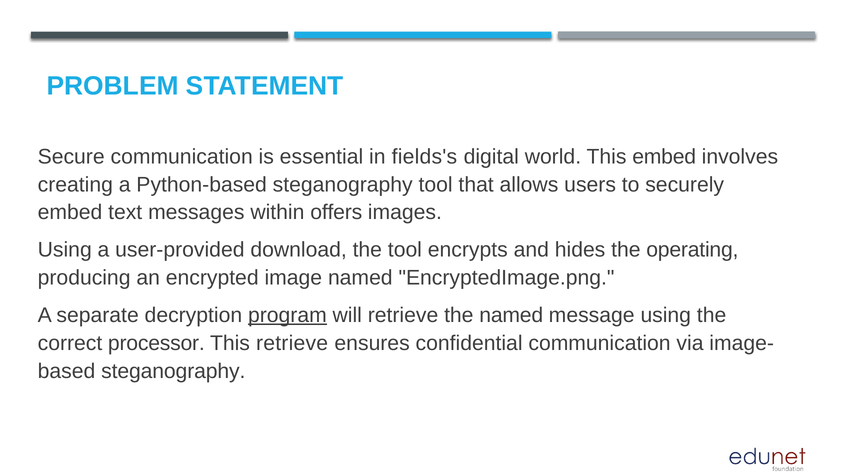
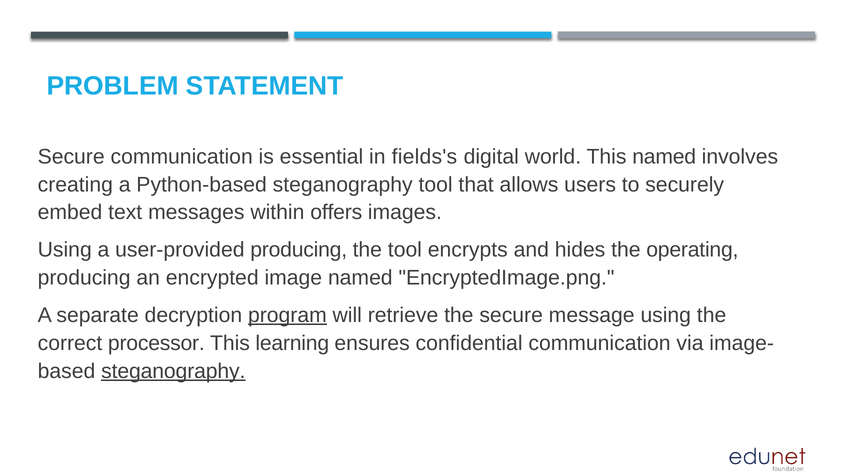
This embed: embed -> named (664, 157)
user-provided download: download -> producing (299, 250)
the named: named -> secure (511, 315)
This retrieve: retrieve -> learning (292, 343)
steganography underline: none -> present (173, 371)
